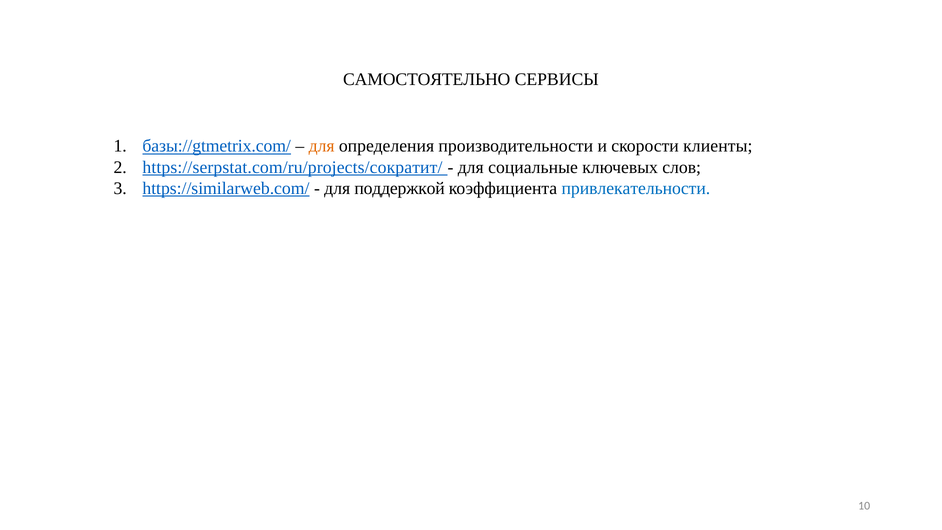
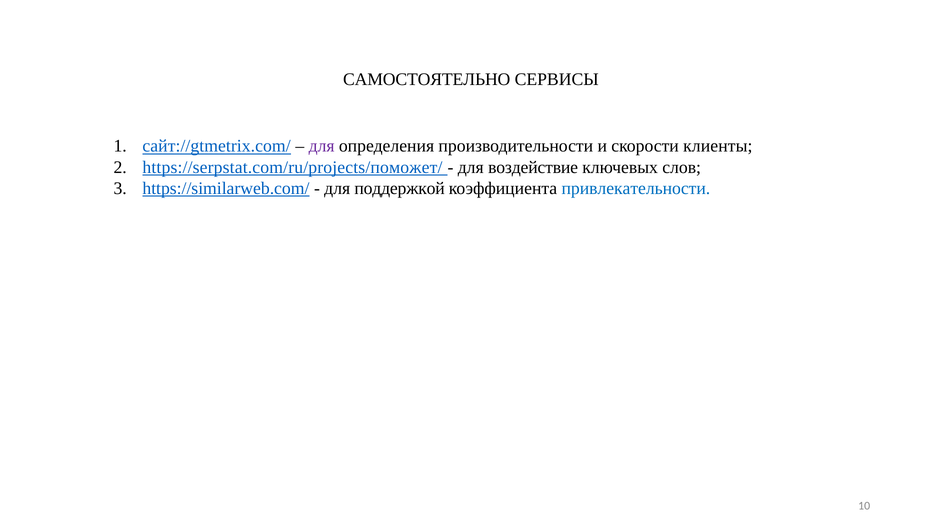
базы://gtmetrix.com/: базы://gtmetrix.com/ -> сайт://gtmetrix.com/ (217, 146)
для colour: orange -> purple (322, 146)
https://serpstat.com/ru/projects/сократит/: https://serpstat.com/ru/projects/сократит/ -> https://serpstat.com/ru/projects/поможет/ (292, 167)
социальные: социальные -> воздействие (533, 167)
